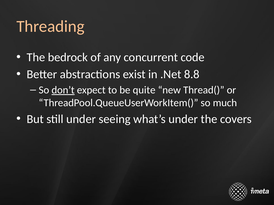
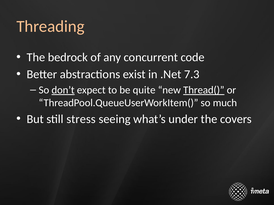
8.8: 8.8 -> 7.3 (192, 75)
Thread( underline: none -> present (204, 90)
still under: under -> stress (81, 119)
